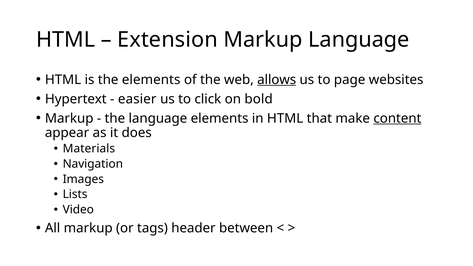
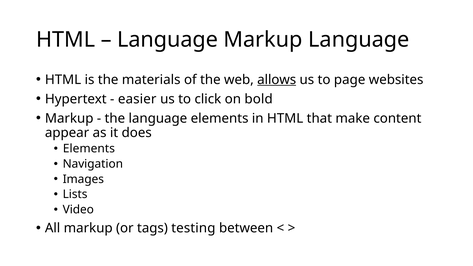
Extension: Extension -> Language (168, 40)
the elements: elements -> materials (151, 80)
content underline: present -> none (397, 118)
Materials: Materials -> Elements (89, 149)
header: header -> testing (193, 228)
